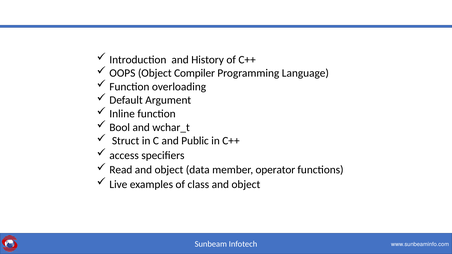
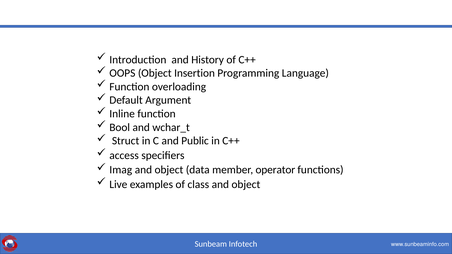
Compiler: Compiler -> Insertion (195, 73)
Read: Read -> Imag (121, 170)
